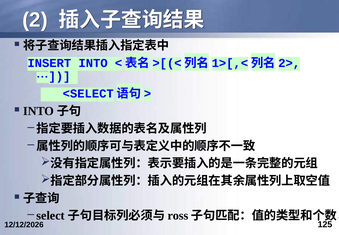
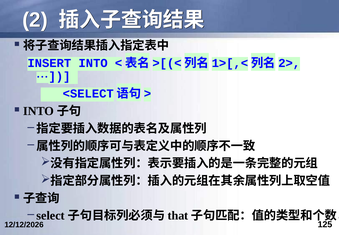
ross: ross -> that (178, 215)
